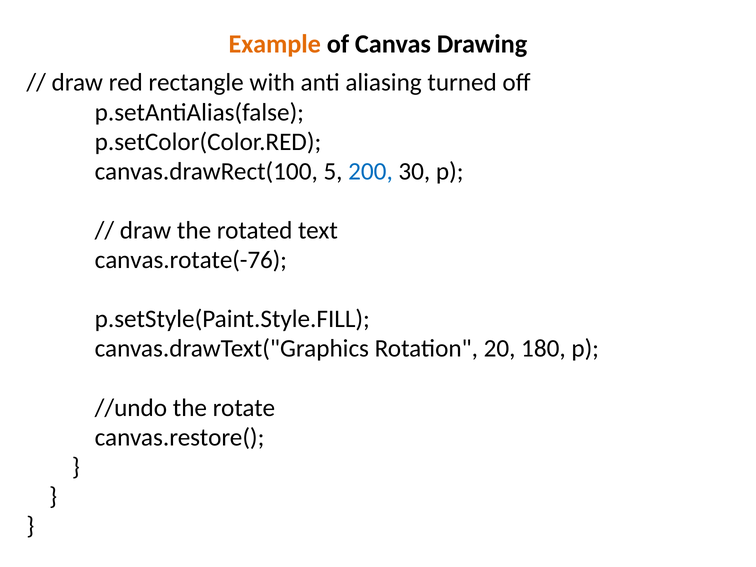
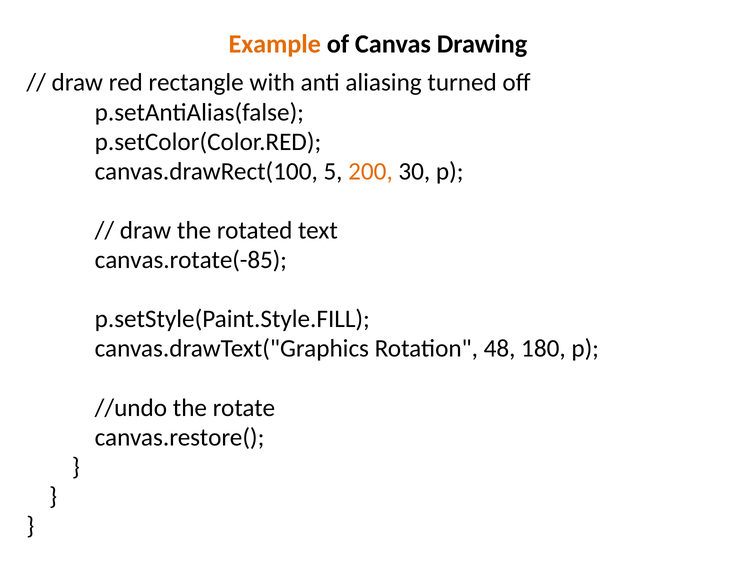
200 colour: blue -> orange (370, 171)
canvas.rotate(-76: canvas.rotate(-76 -> canvas.rotate(-85 (191, 260)
20: 20 -> 48 (500, 349)
